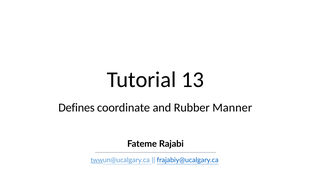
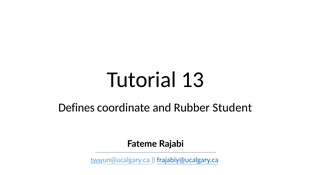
Manner: Manner -> Student (232, 108)
